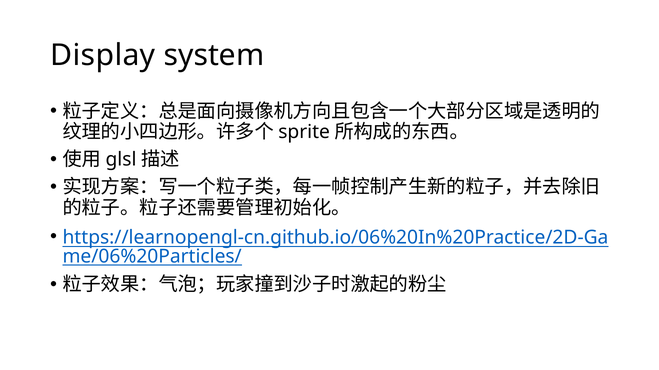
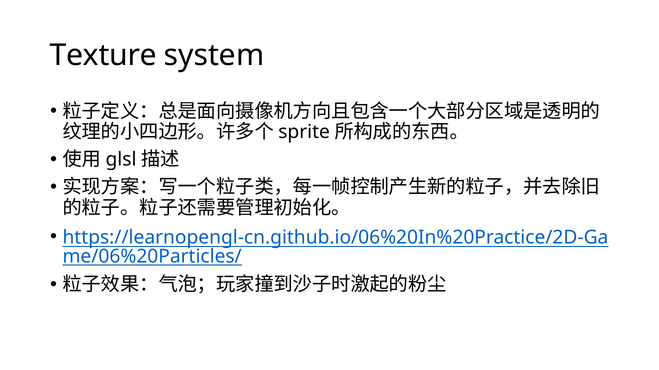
Display: Display -> Texture (103, 55)
